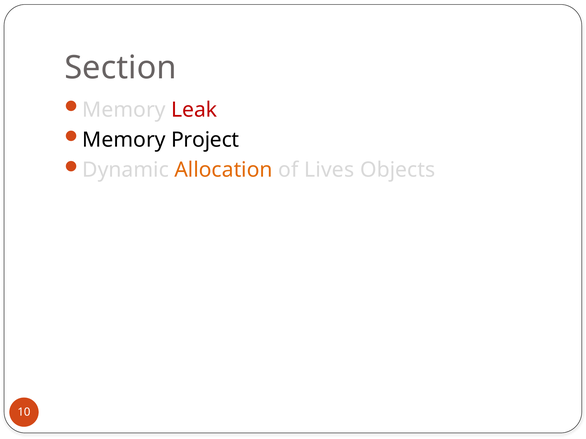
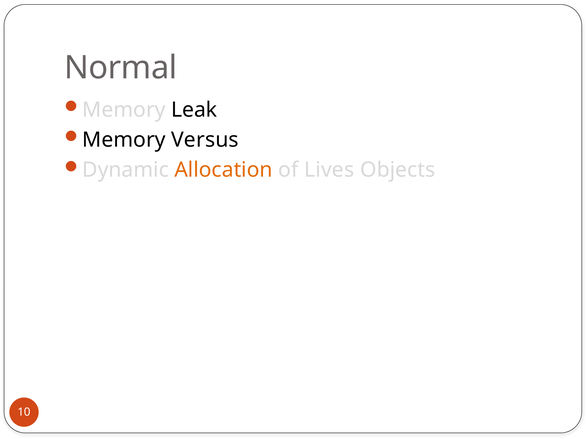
Section: Section -> Normal (121, 68)
Leak colour: red -> black (194, 110)
Project: Project -> Versus (205, 140)
